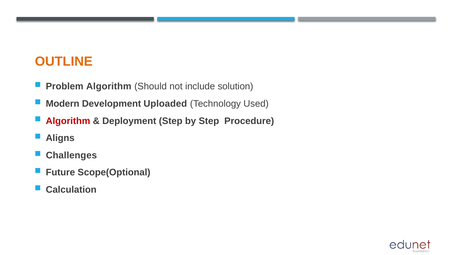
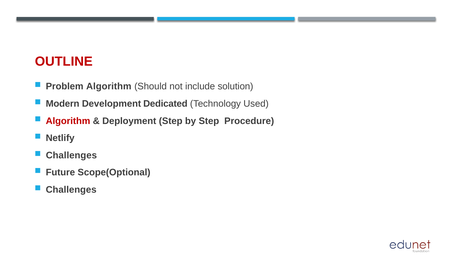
OUTLINE colour: orange -> red (64, 61)
Uploaded: Uploaded -> Dedicated (165, 103)
Aligns: Aligns -> Netlify (60, 138)
Calculation: Calculation -> Challenges (71, 189)
